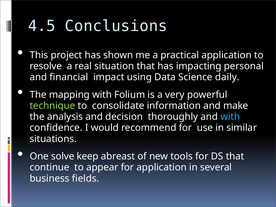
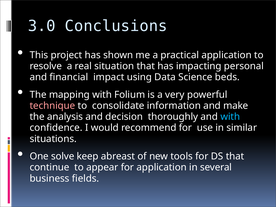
4.5: 4.5 -> 3.0 (42, 26)
daily: daily -> beds (227, 77)
technique colour: light green -> pink (52, 106)
